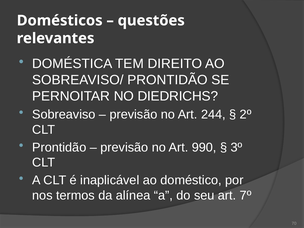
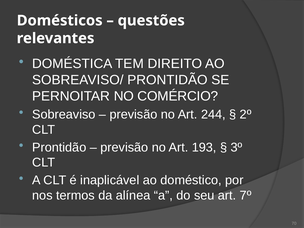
DIEDRICHS: DIEDRICHS -> COMÉRCIO (178, 96)
990: 990 -> 193 (204, 147)
